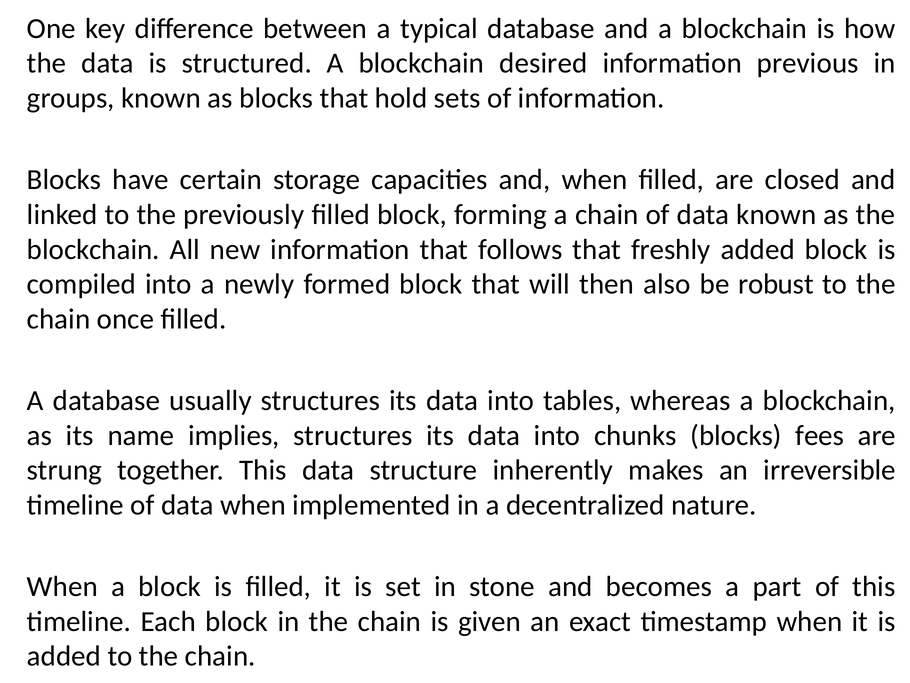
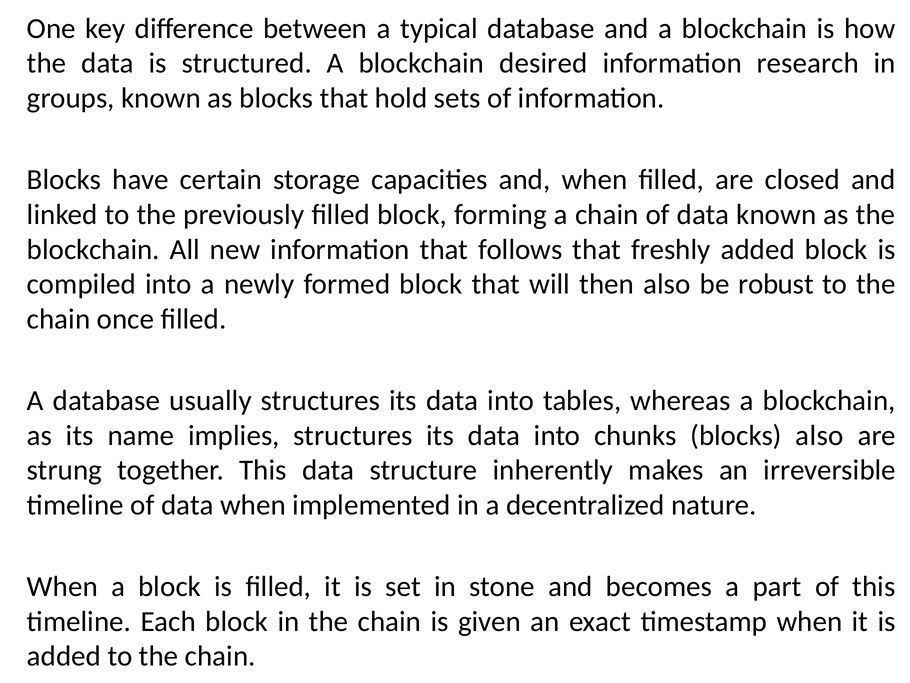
previous: previous -> research (808, 63)
blocks fees: fees -> also (820, 435)
